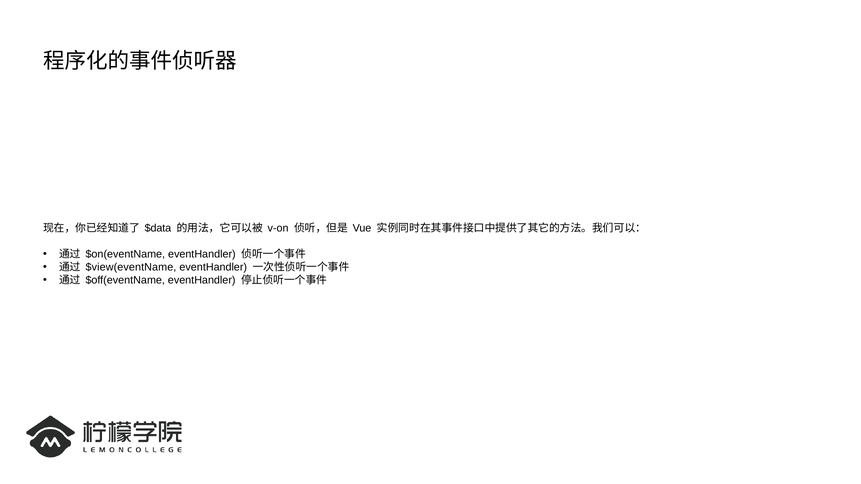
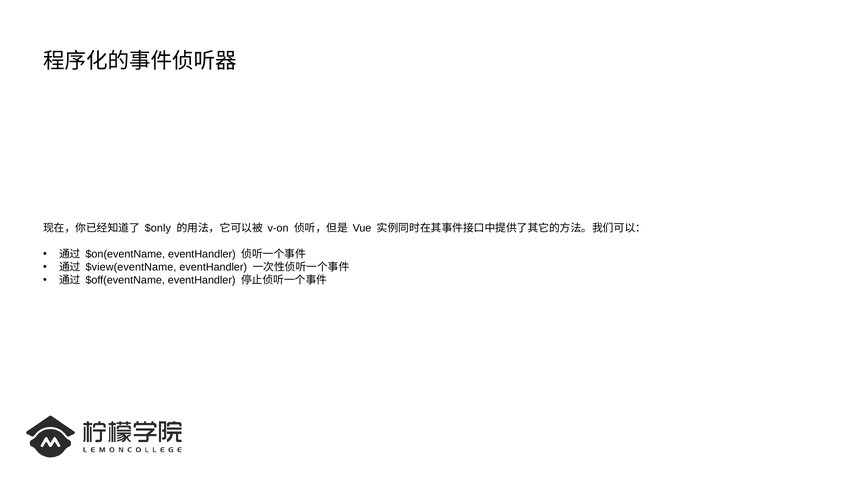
$data: $data -> $only (158, 229)
